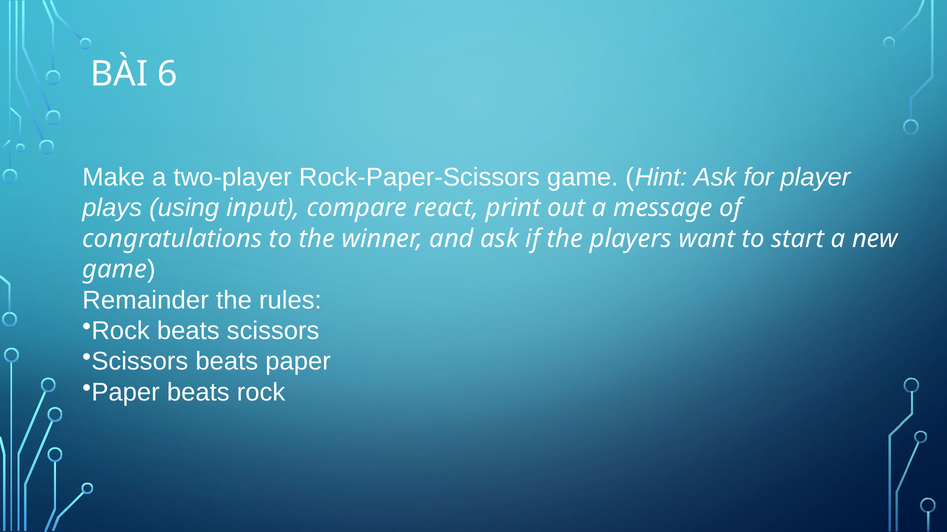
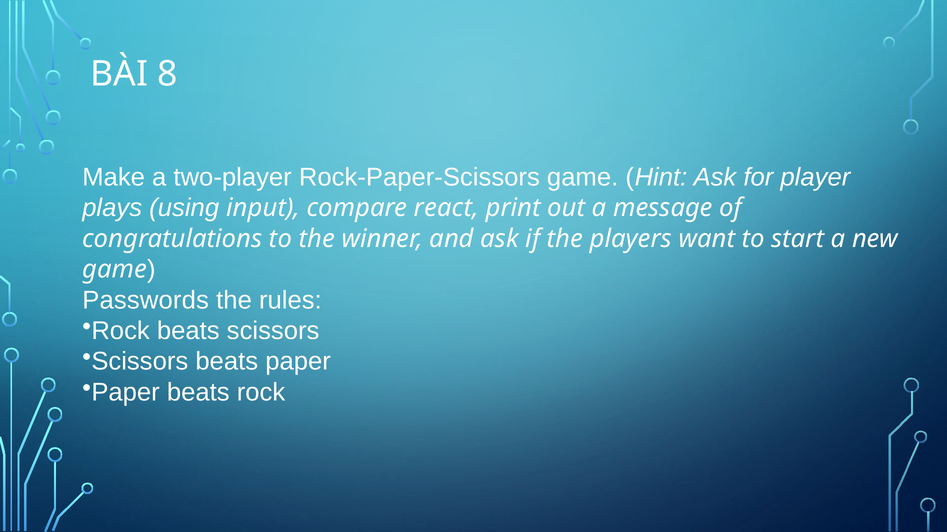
6: 6 -> 8 (167, 74)
Remainder: Remainder -> Passwords (146, 300)
